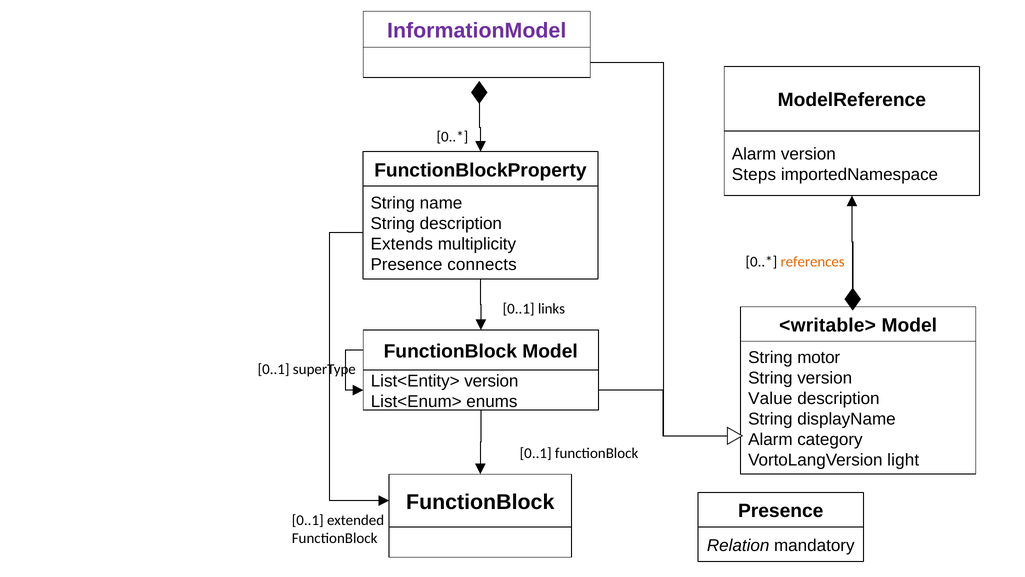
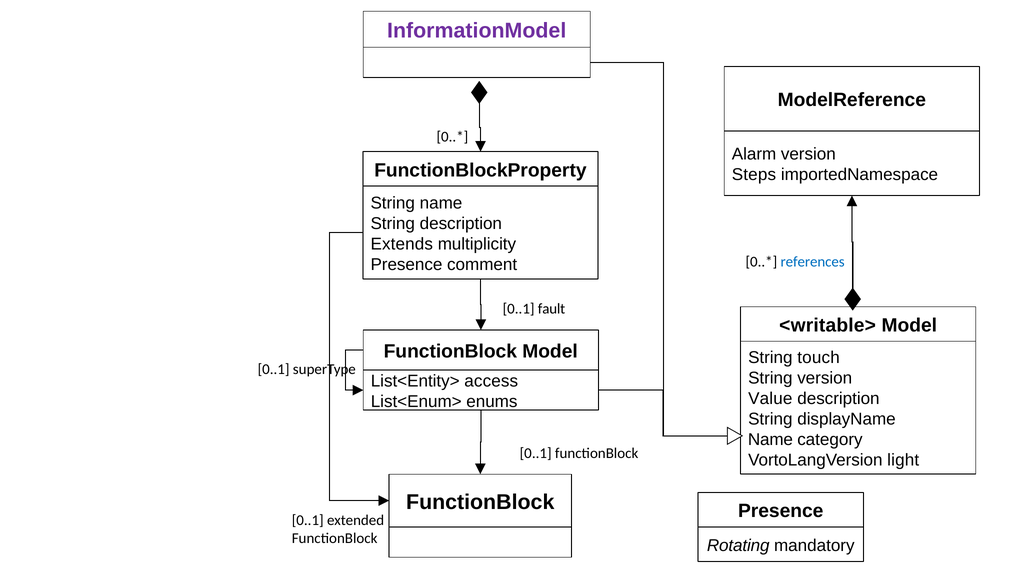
references colour: orange -> blue (813, 261)
connects: connects -> comment (482, 264)
links: links -> fault (552, 309)
motor: motor -> touch (819, 357)
List<Entity> version: version -> access (491, 381)
Alarm: Alarm -> Name (770, 439)
Relation: Relation -> Rotating (738, 545)
